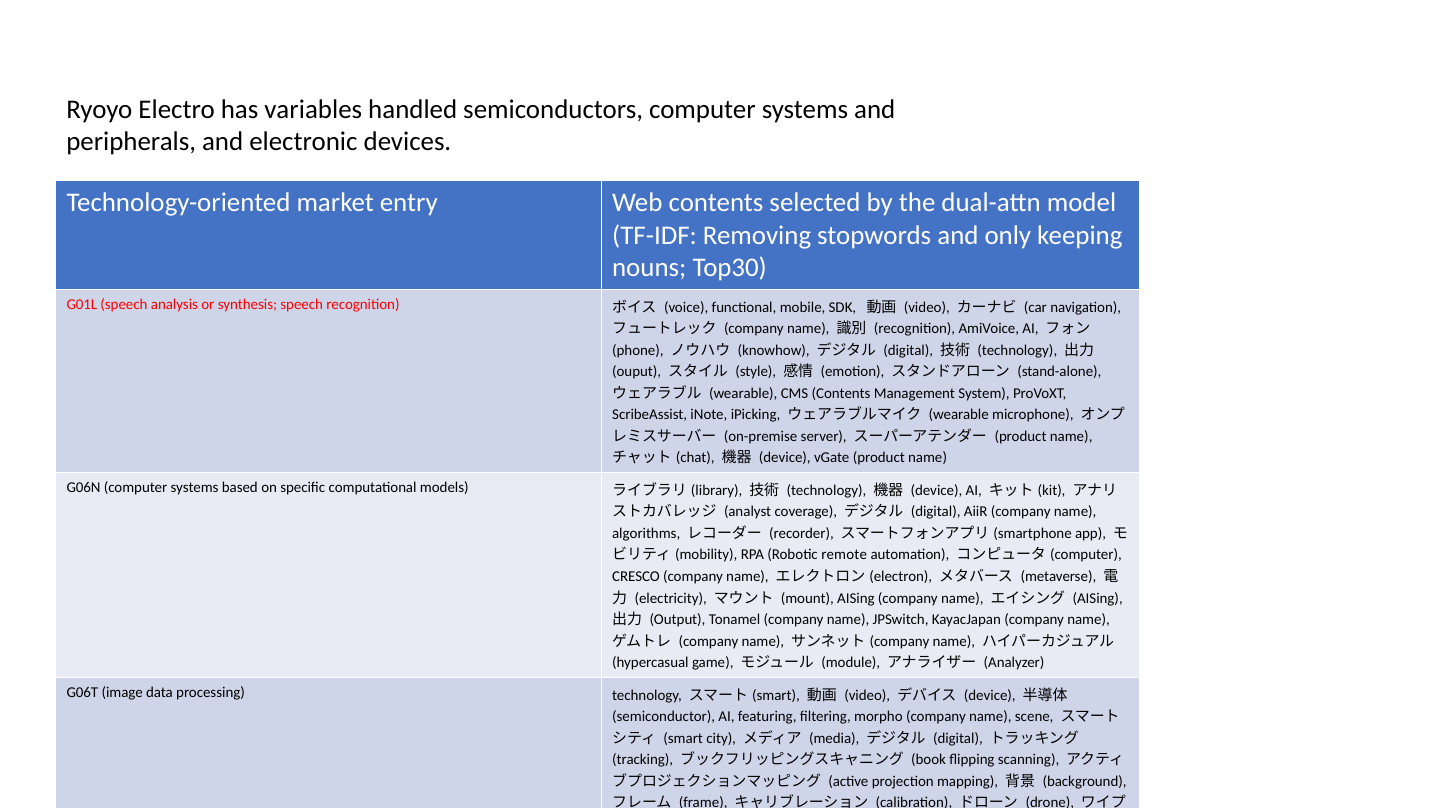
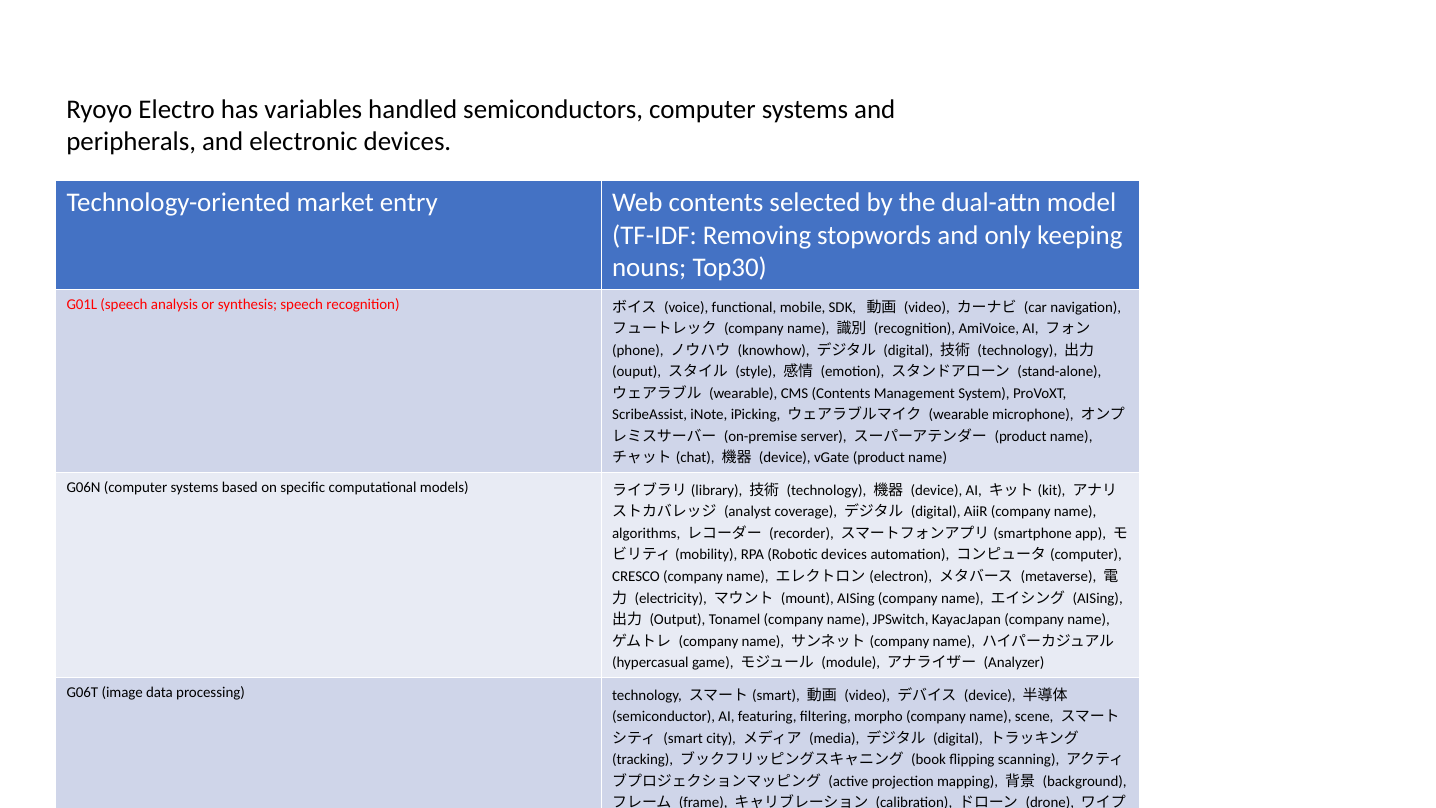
Robotic remote: remote -> devices (844, 555)
